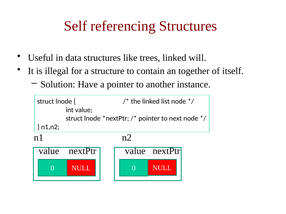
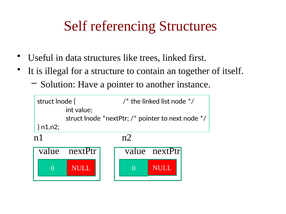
will: will -> first (198, 58)
